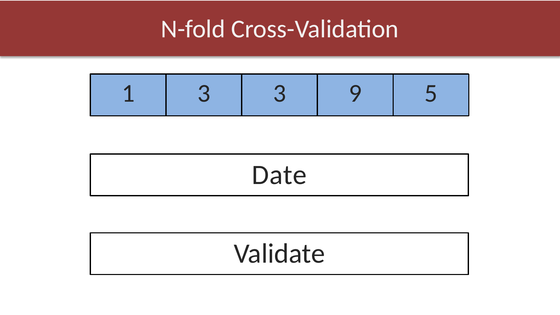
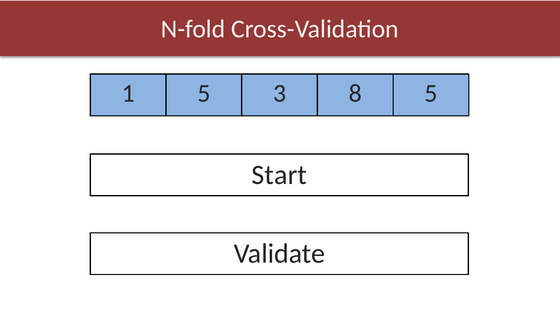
1 3: 3 -> 5 (204, 93)
9: 9 -> 8 (355, 93)
Date: Date -> Start (279, 175)
